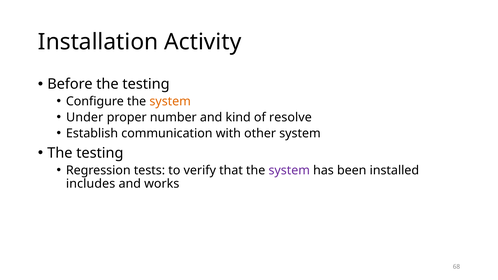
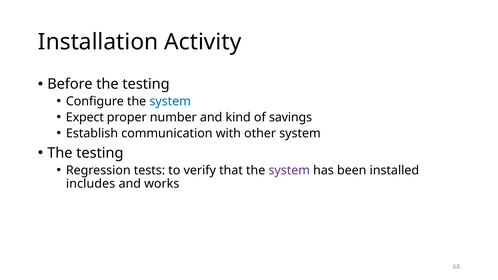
system colour: orange -> blue (170, 101)
Under: Under -> Expect (85, 117)
resolve: resolve -> savings (291, 117)
